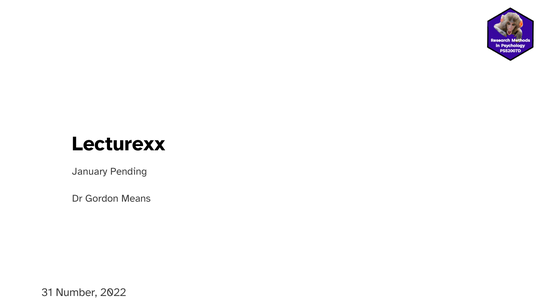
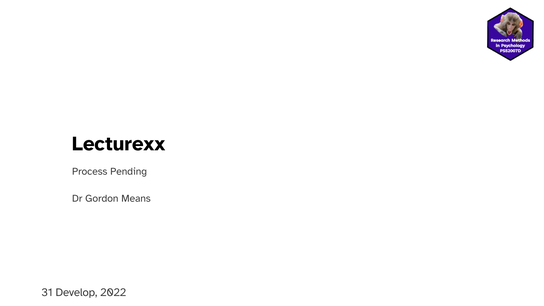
January: January -> Process (90, 171)
Number: Number -> Develop (76, 293)
